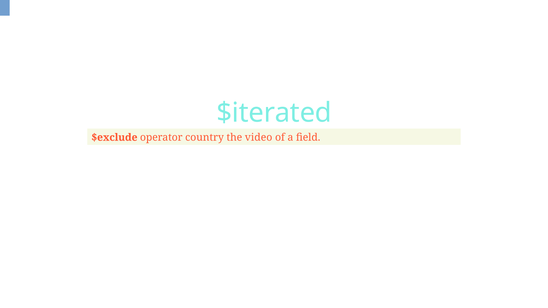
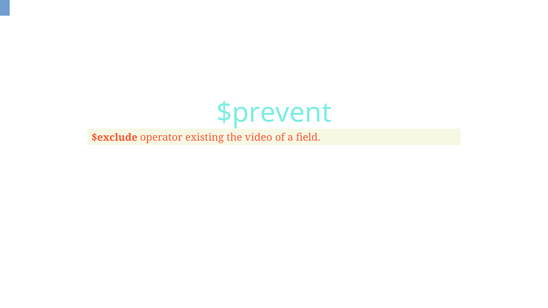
$iterated: $iterated -> $prevent (274, 113)
country: country -> existing (205, 138)
